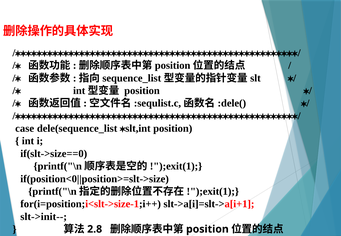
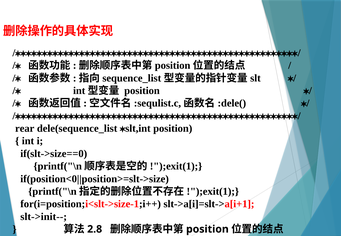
case: case -> rear (25, 128)
